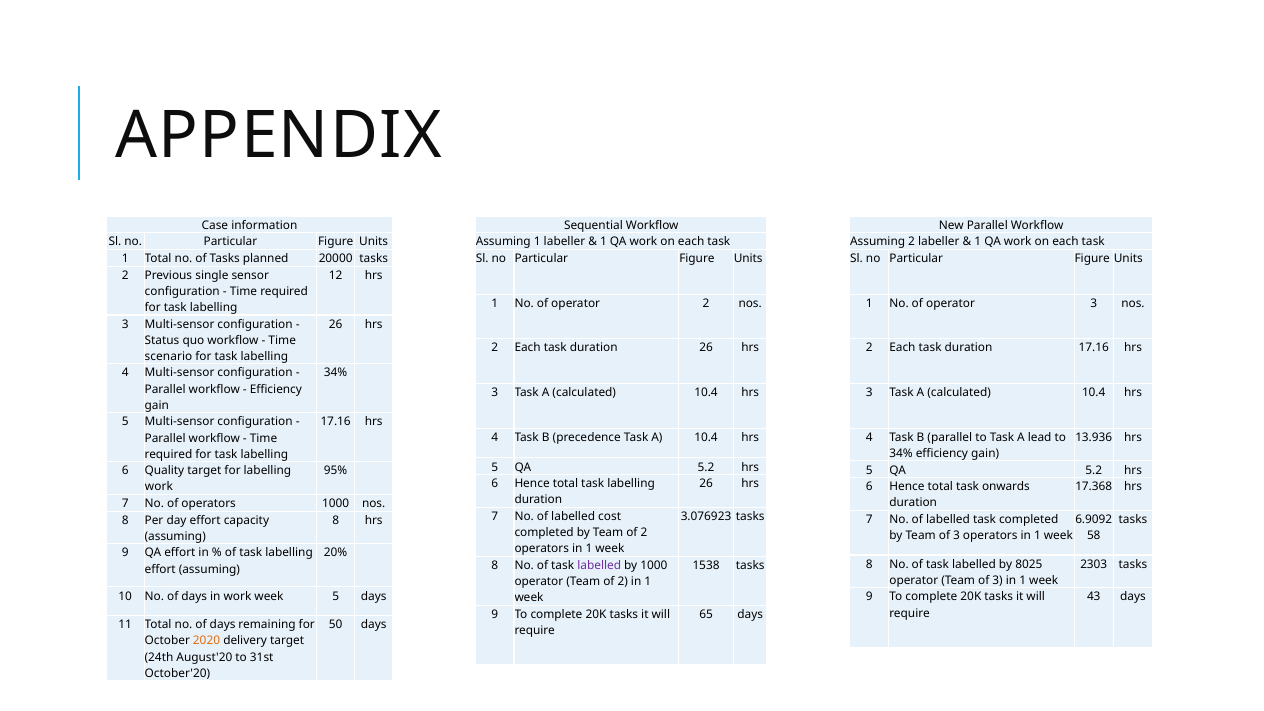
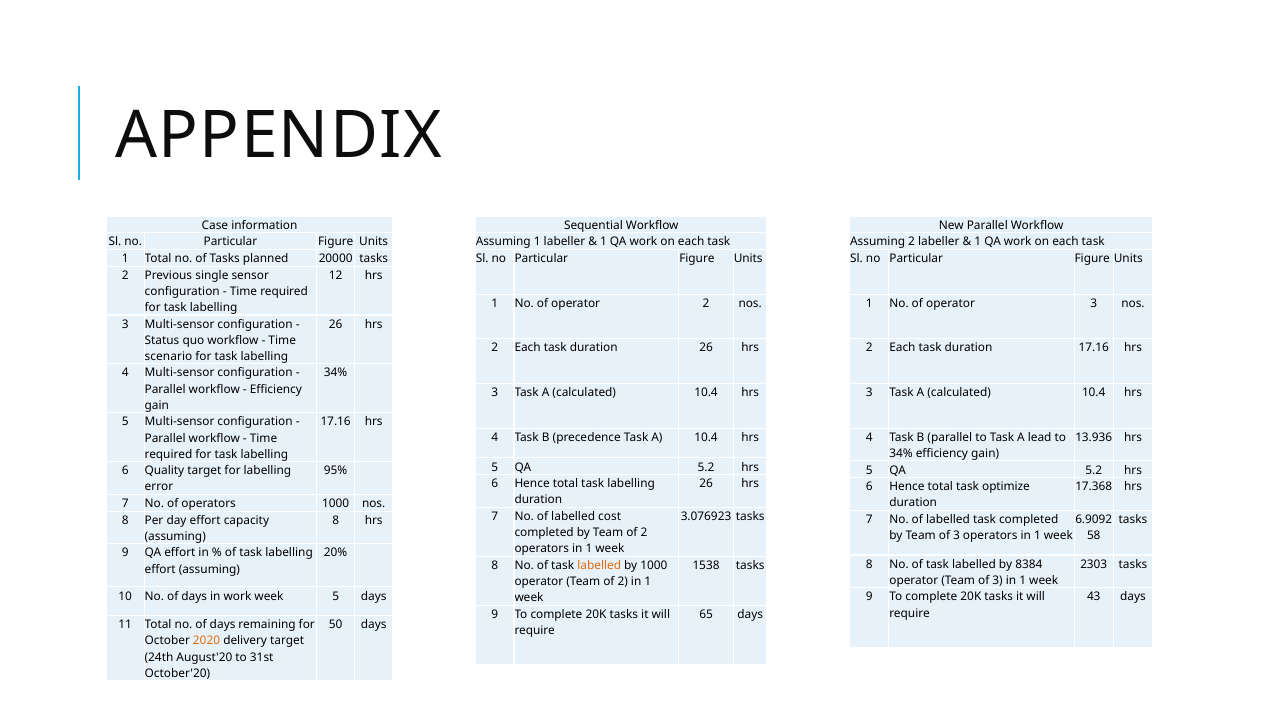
onwards: onwards -> optimize (1006, 487)
work: work -> error (159, 487)
8025: 8025 -> 8384 (1029, 564)
labelled colour: purple -> orange (599, 565)
